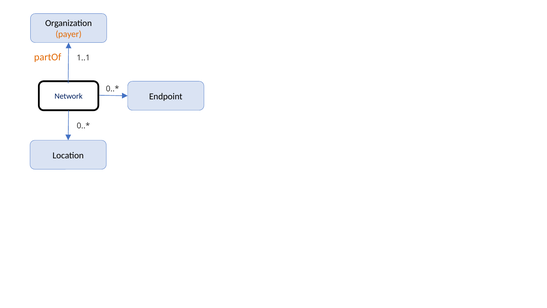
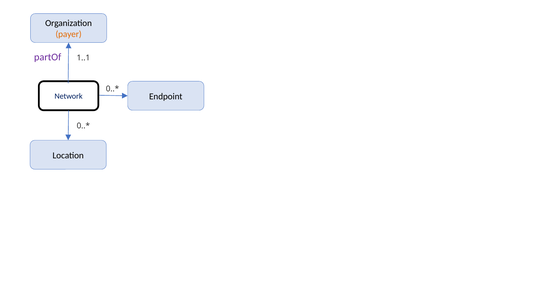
partOf colour: orange -> purple (48, 57)
